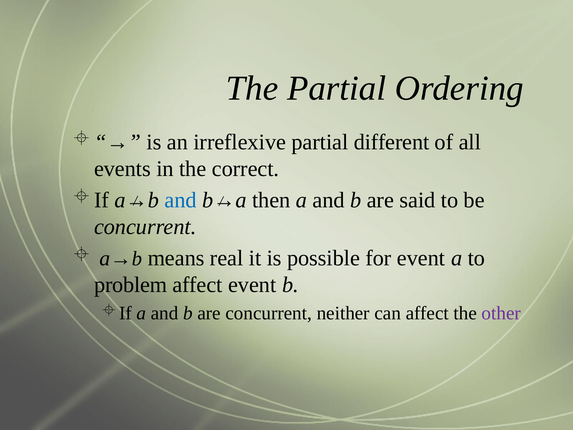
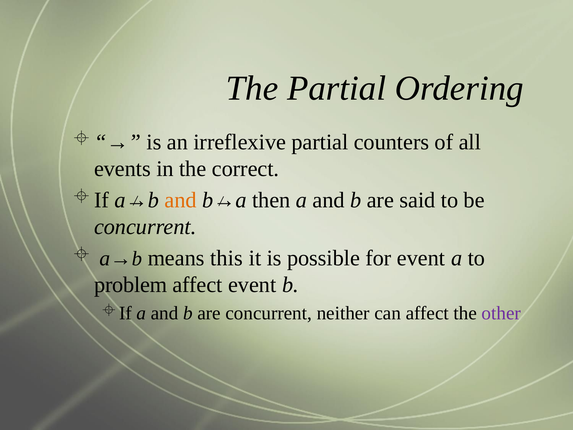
different: different -> counters (391, 142)
and colour: blue -> orange (181, 200)
real: real -> this (227, 258)
